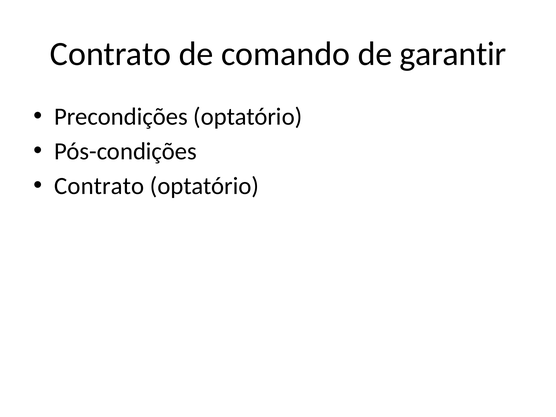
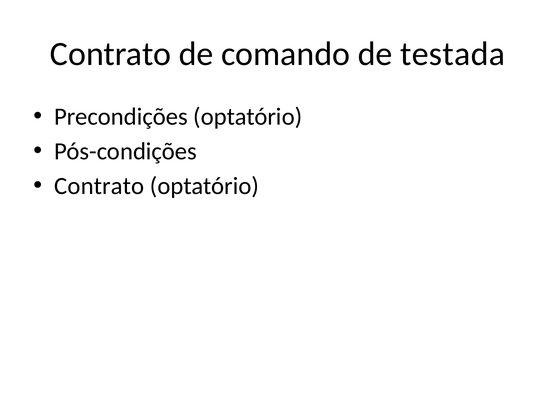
garantir: garantir -> testada (453, 54)
